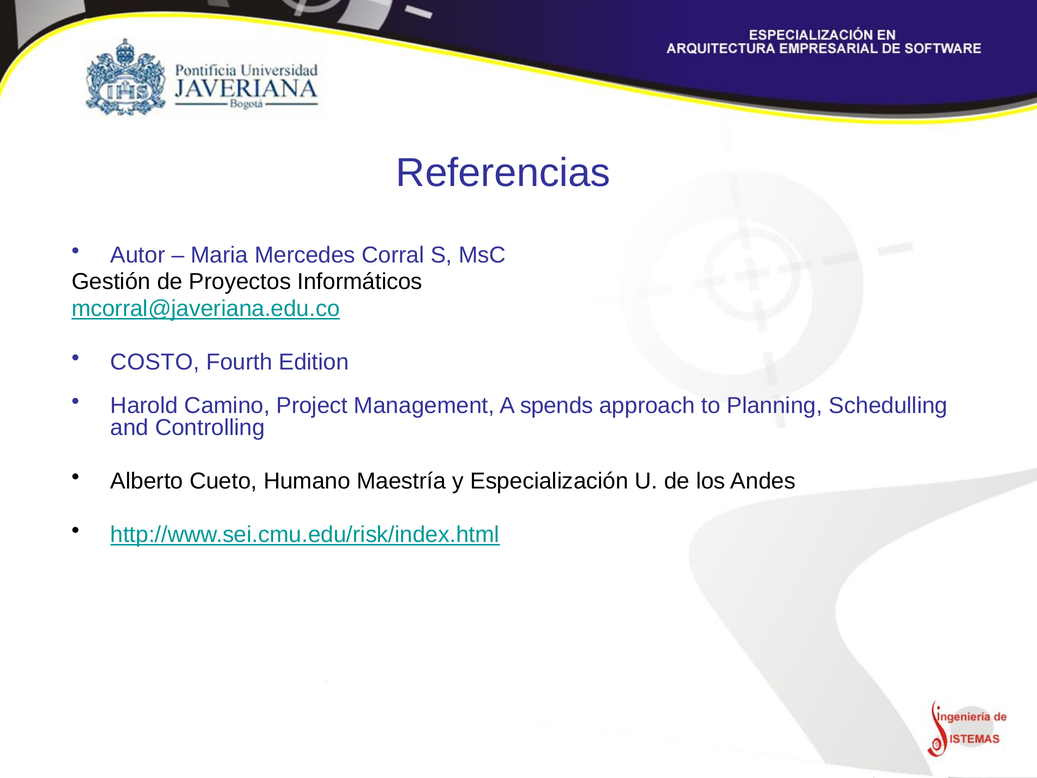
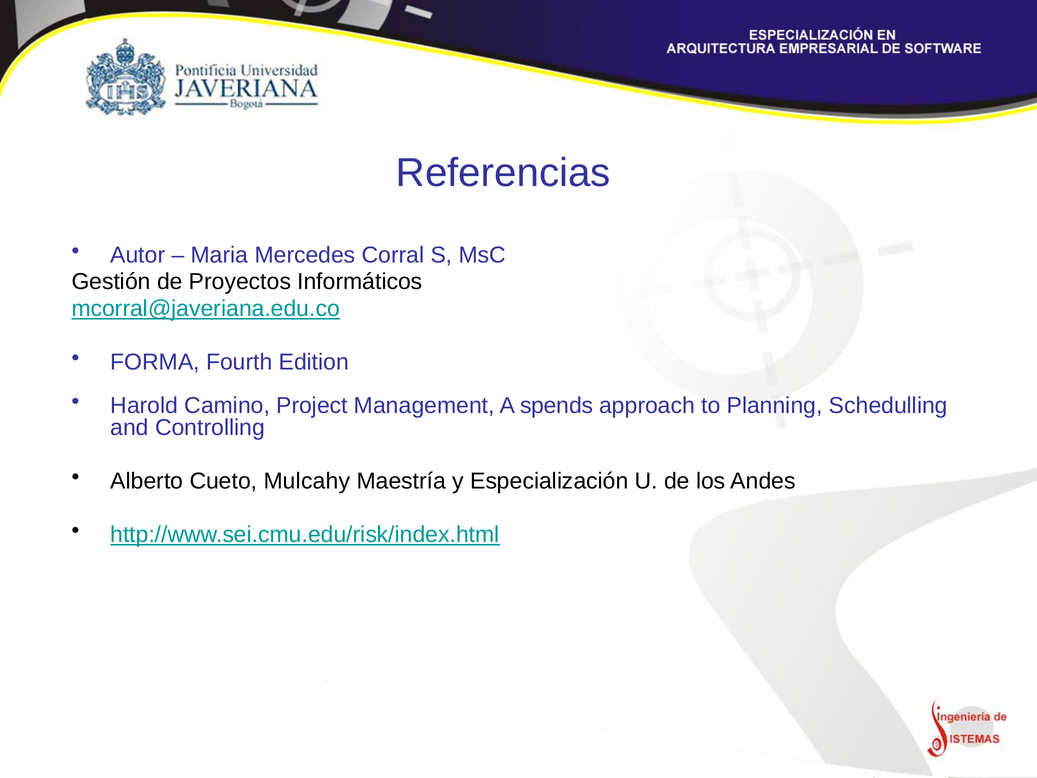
COSTO: COSTO -> FORMA (155, 362)
Humano: Humano -> Mulcahy (307, 481)
